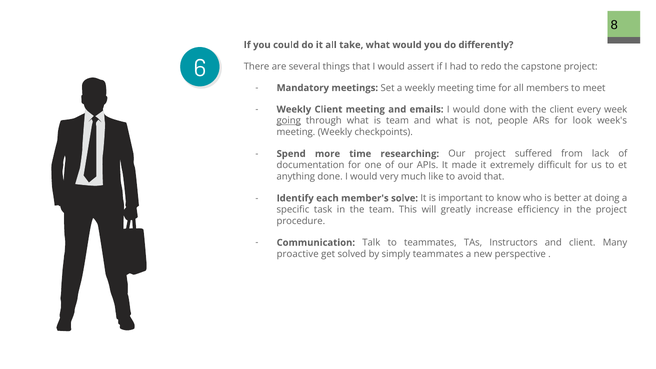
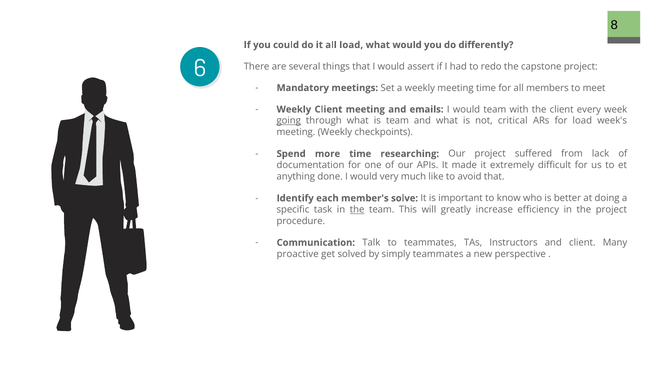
all take: take -> load (351, 45)
would done: done -> team (495, 109)
people: people -> critical (513, 121)
for look: look -> load (582, 121)
the underline: none -> present (357, 210)
